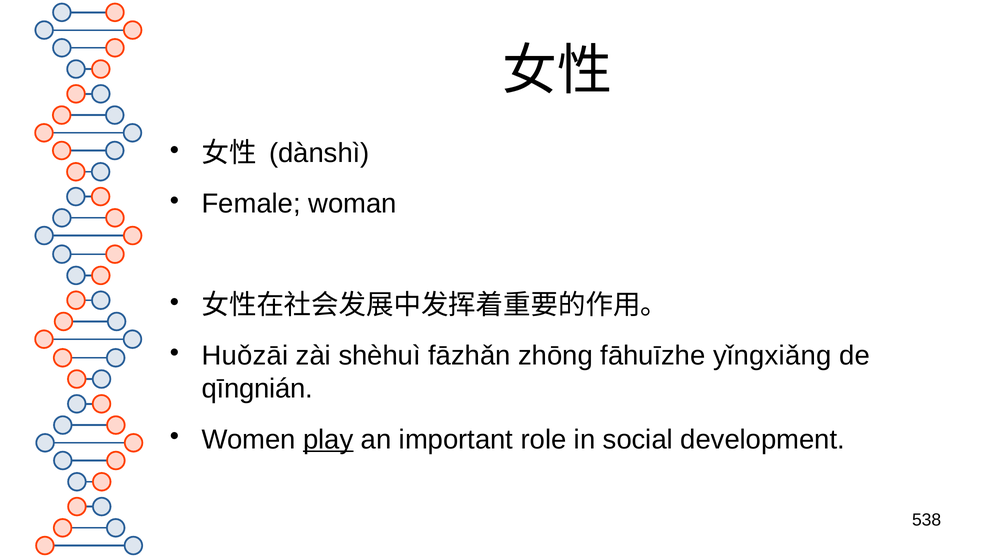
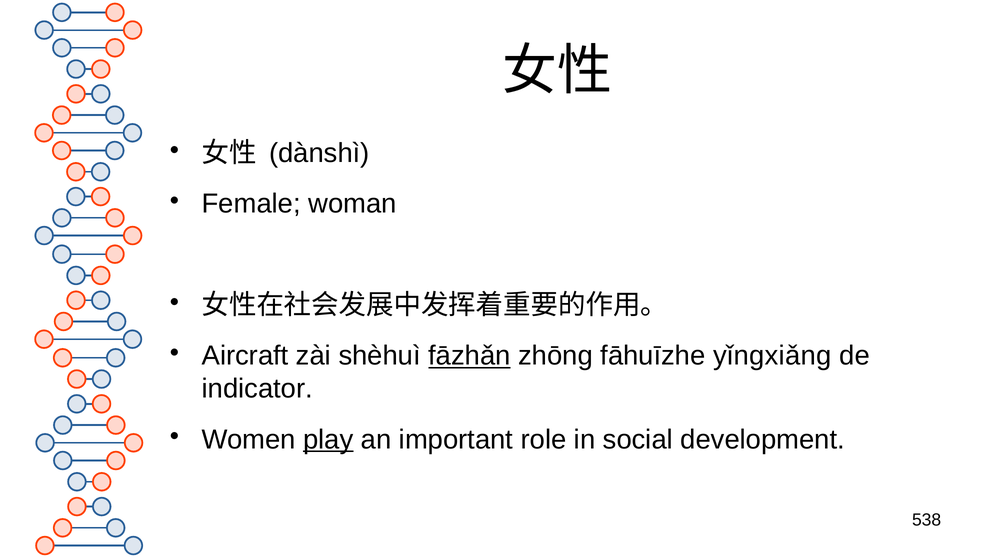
Huǒzāi: Huǒzāi -> Aircraft (245, 355)
fāzhǎn underline: none -> present (470, 355)
qīngnián: qīngnián -> indicator (257, 388)
